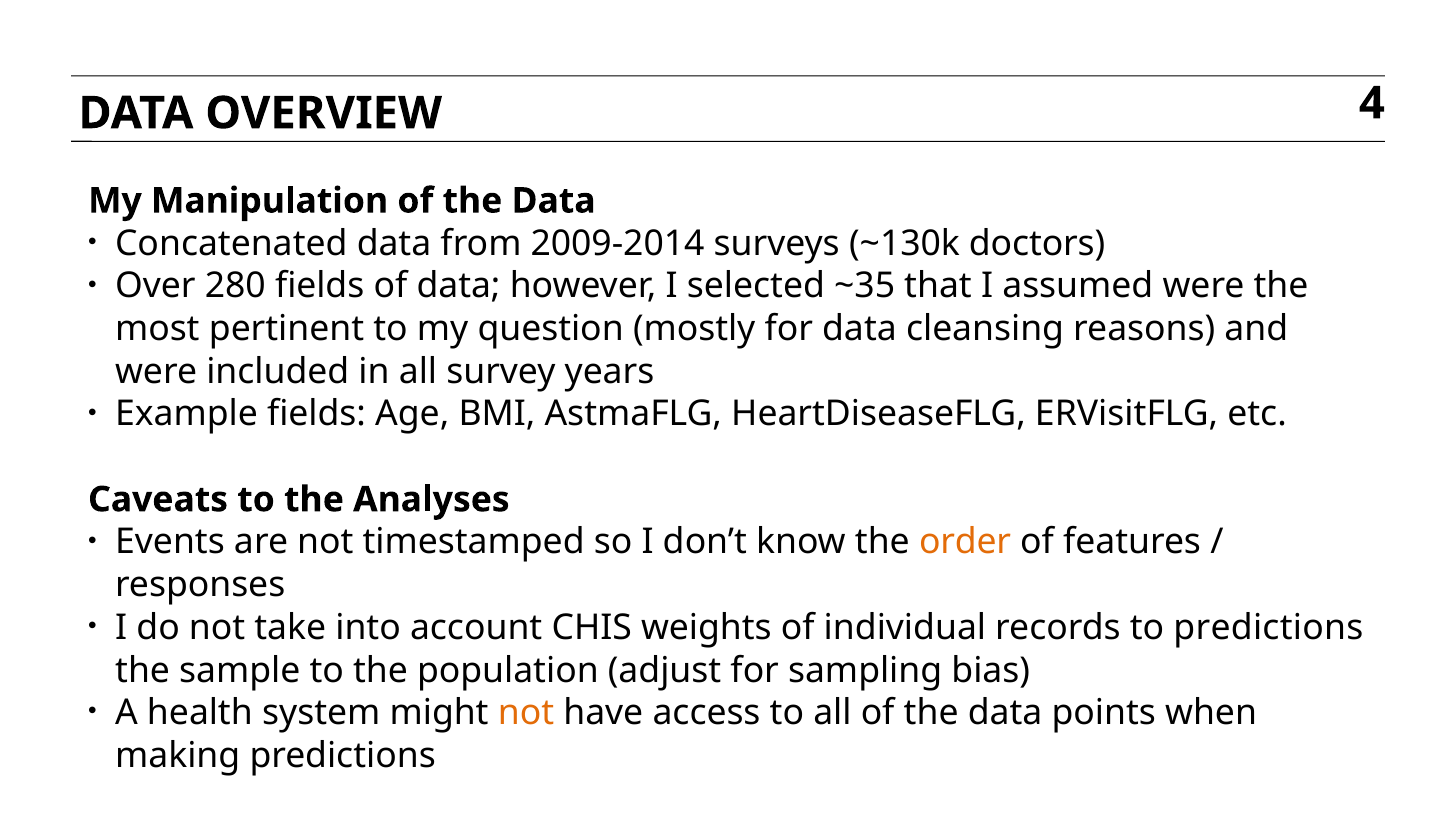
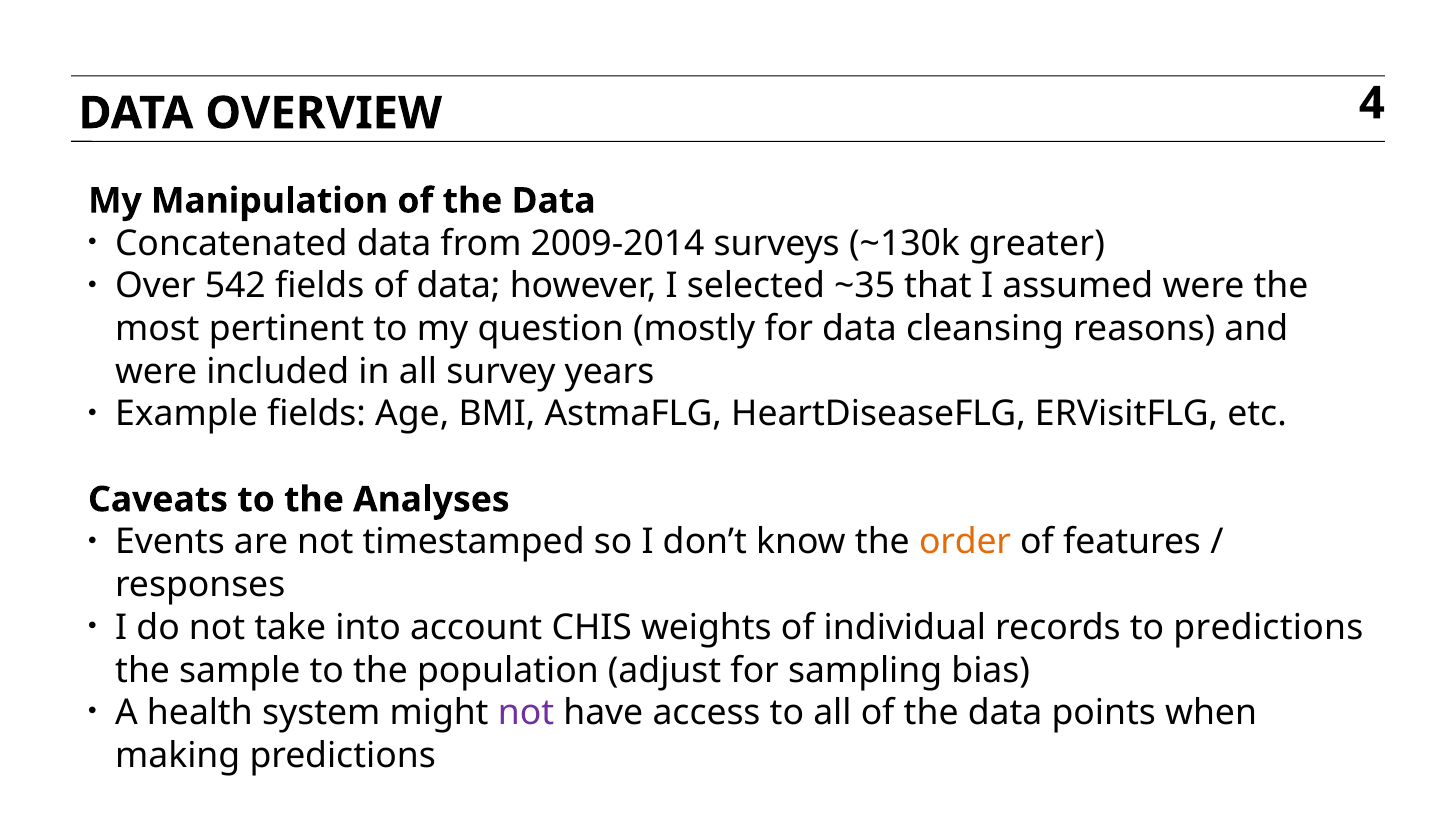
doctors: doctors -> greater (1037, 243)
280: 280 -> 542 (235, 286)
not colour: orange -> purple (526, 713)
